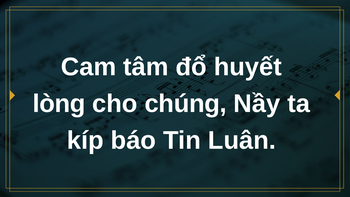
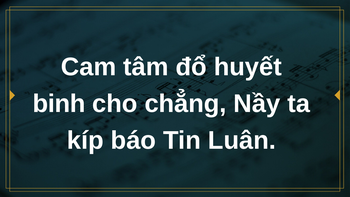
lòng: lòng -> binh (59, 104)
chúng: chúng -> chẳng (186, 104)
